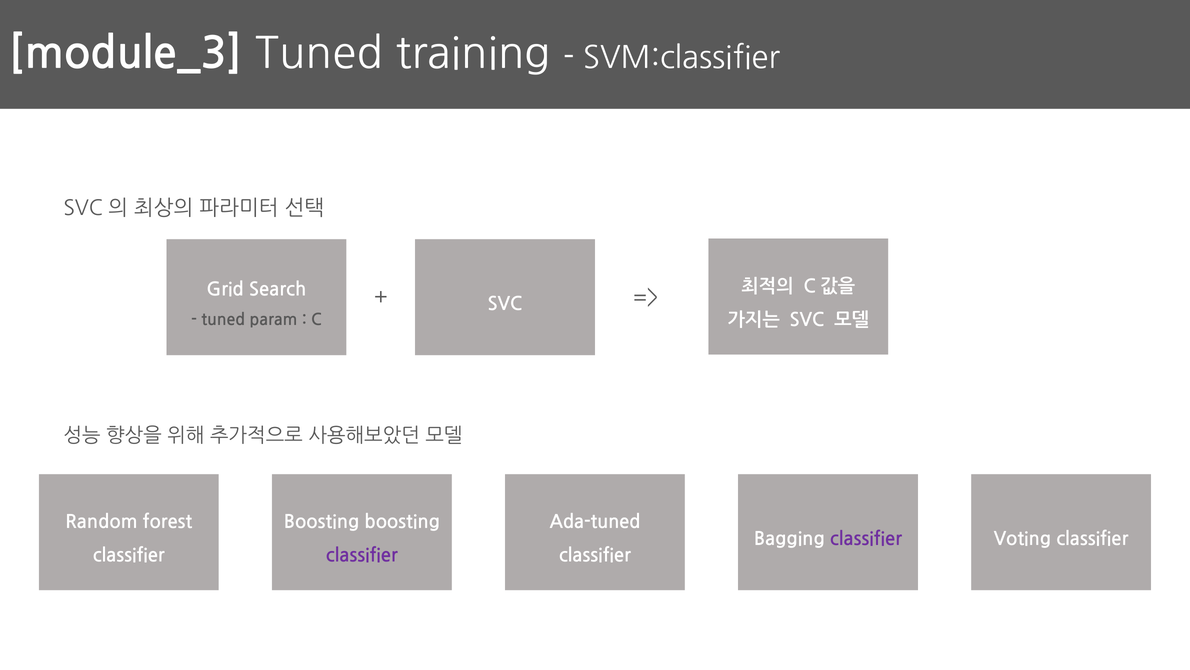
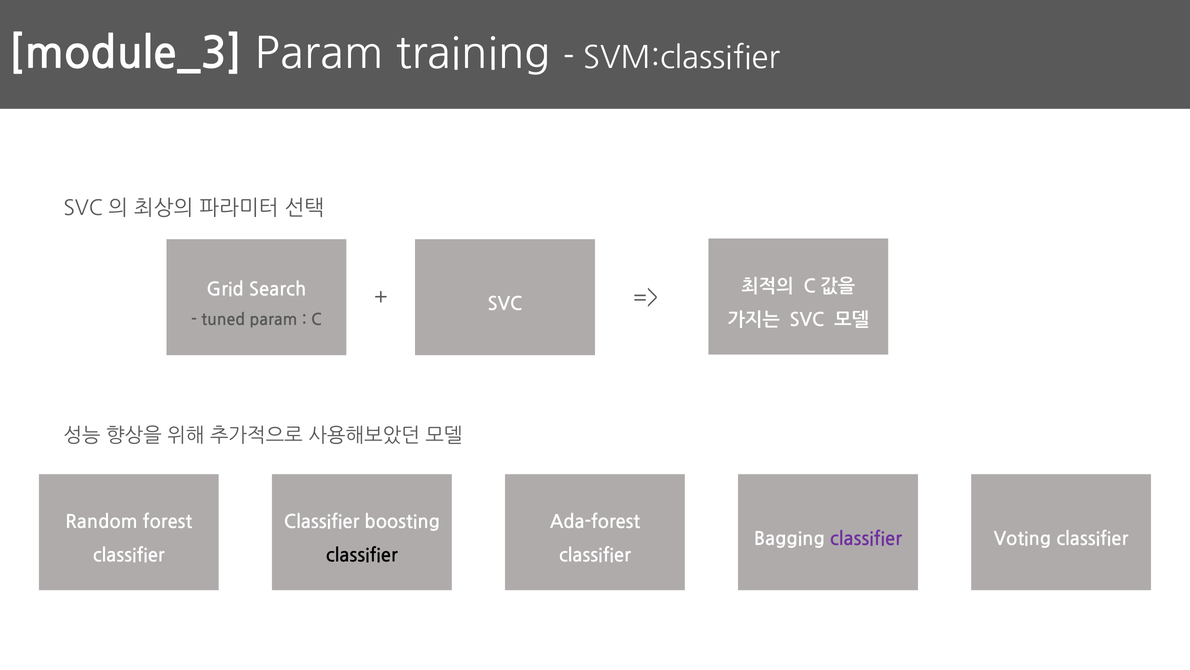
module_3 Tuned: Tuned -> Param (319, 54)
Boosting: Boosting -> Classifier (322, 522)
Ada-tuned: Ada-tuned -> Ada-forest (595, 522)
classifier colour: purple -> black (362, 555)
